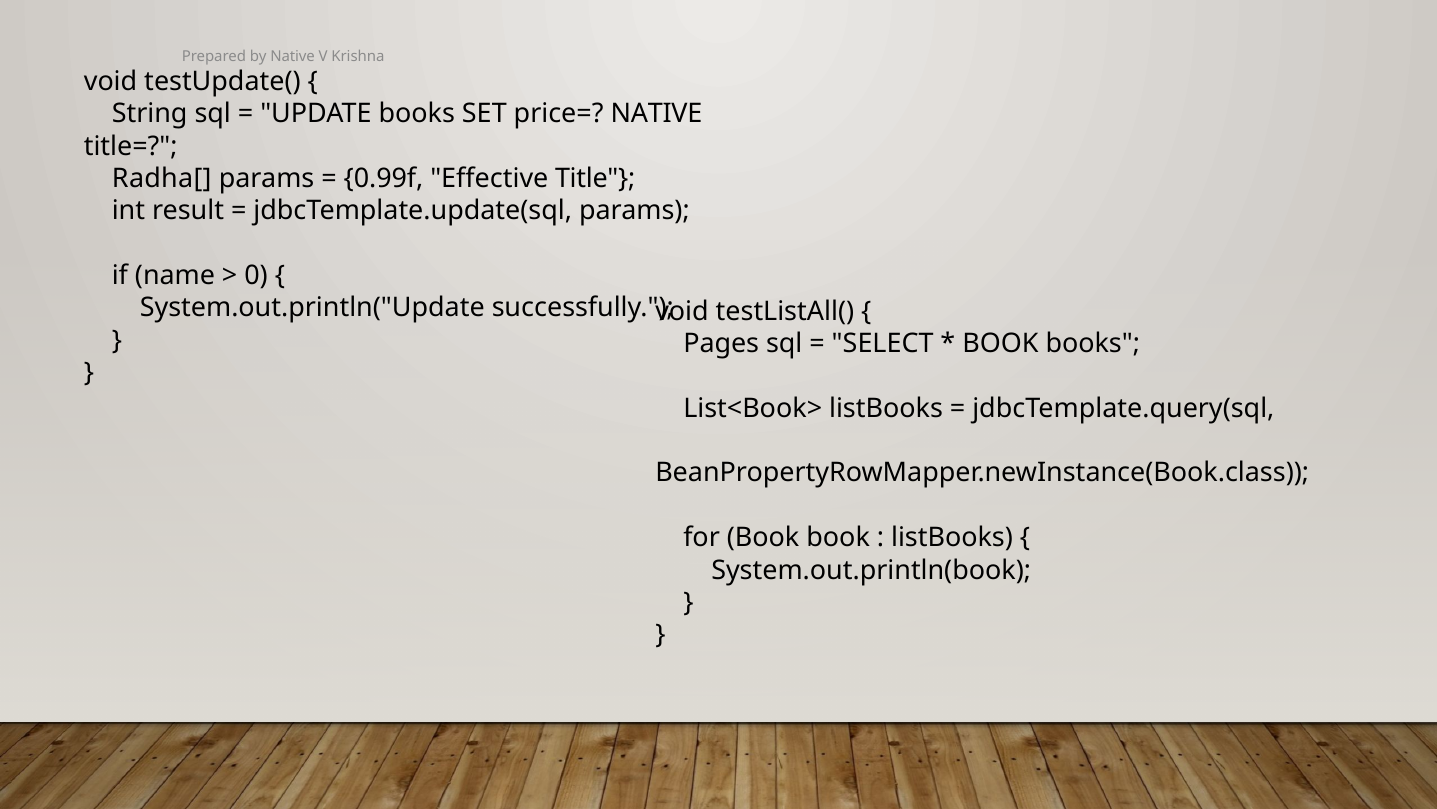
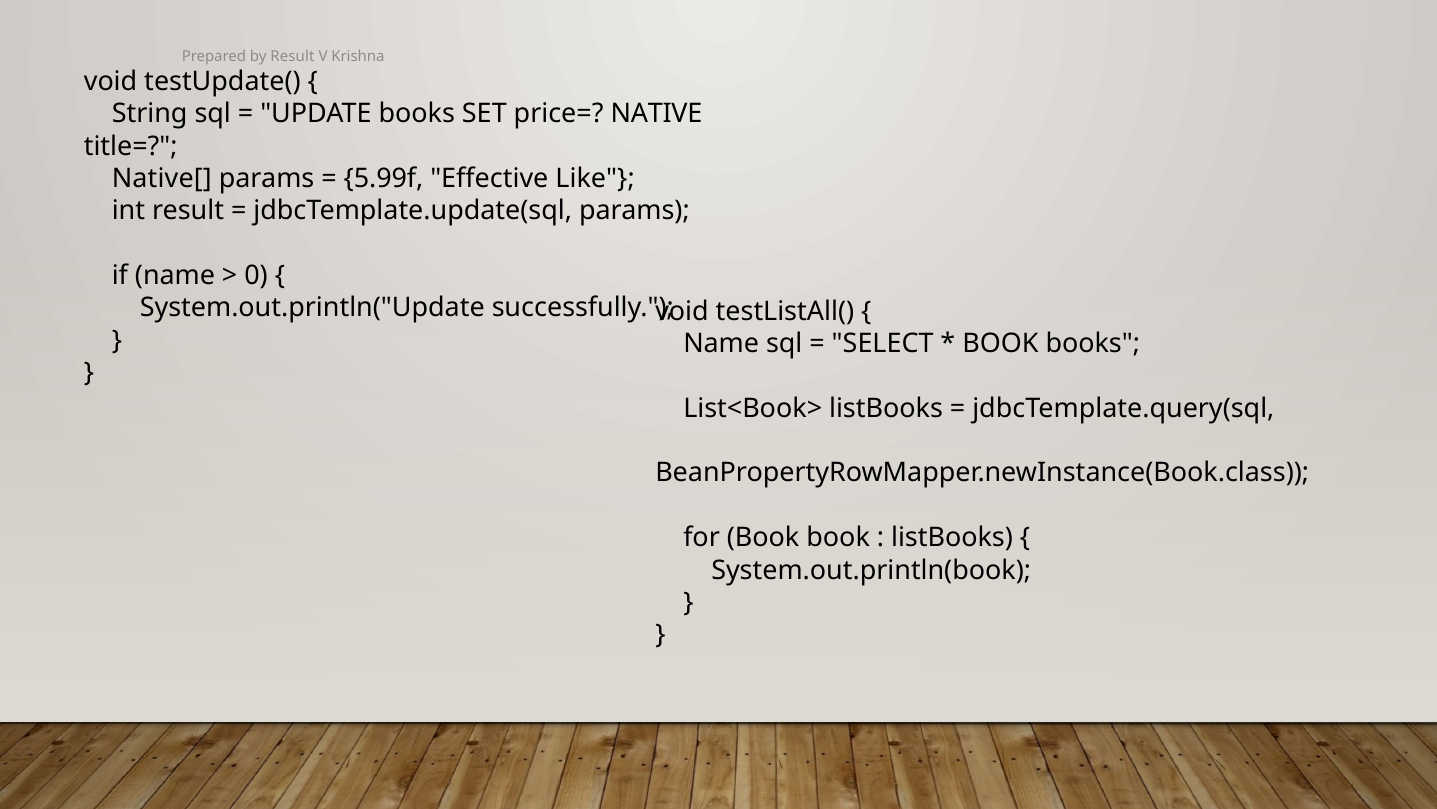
by Native: Native -> Result (292, 57)
Radha[: Radha[ -> Native[ (162, 178)
0.99f: 0.99f -> 5.99f (384, 178)
Title: Title -> Like (595, 178)
Pages: Pages -> Name (721, 343)
